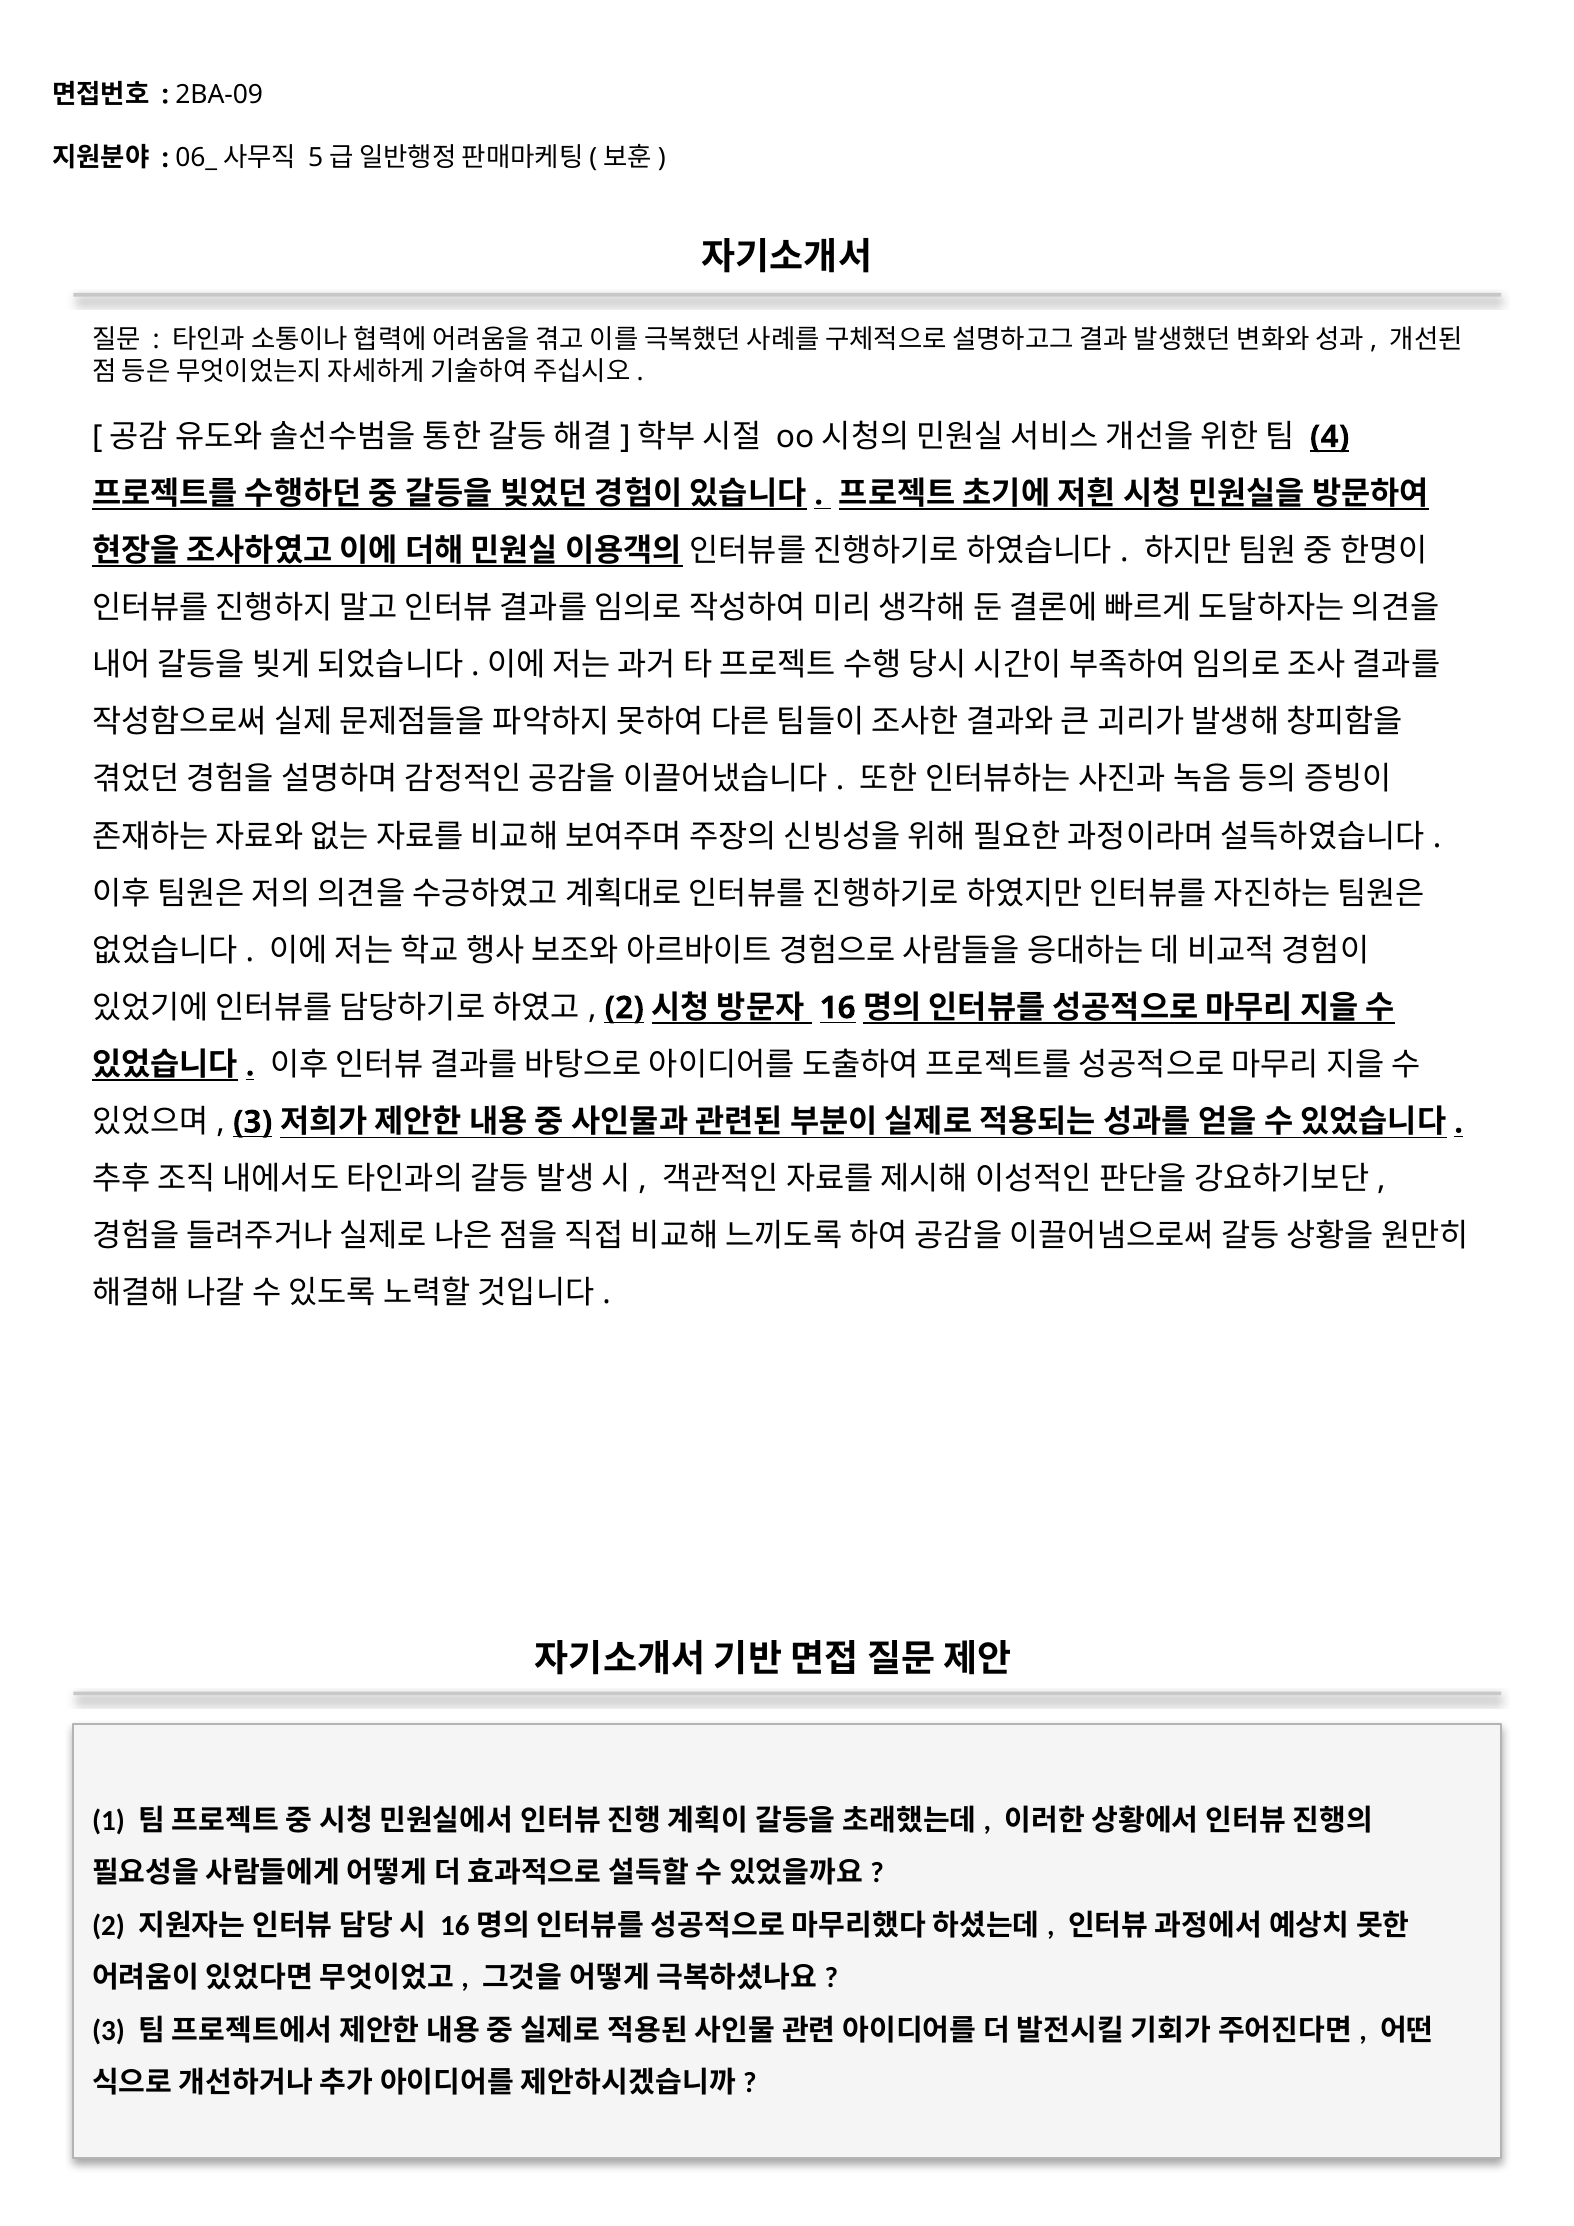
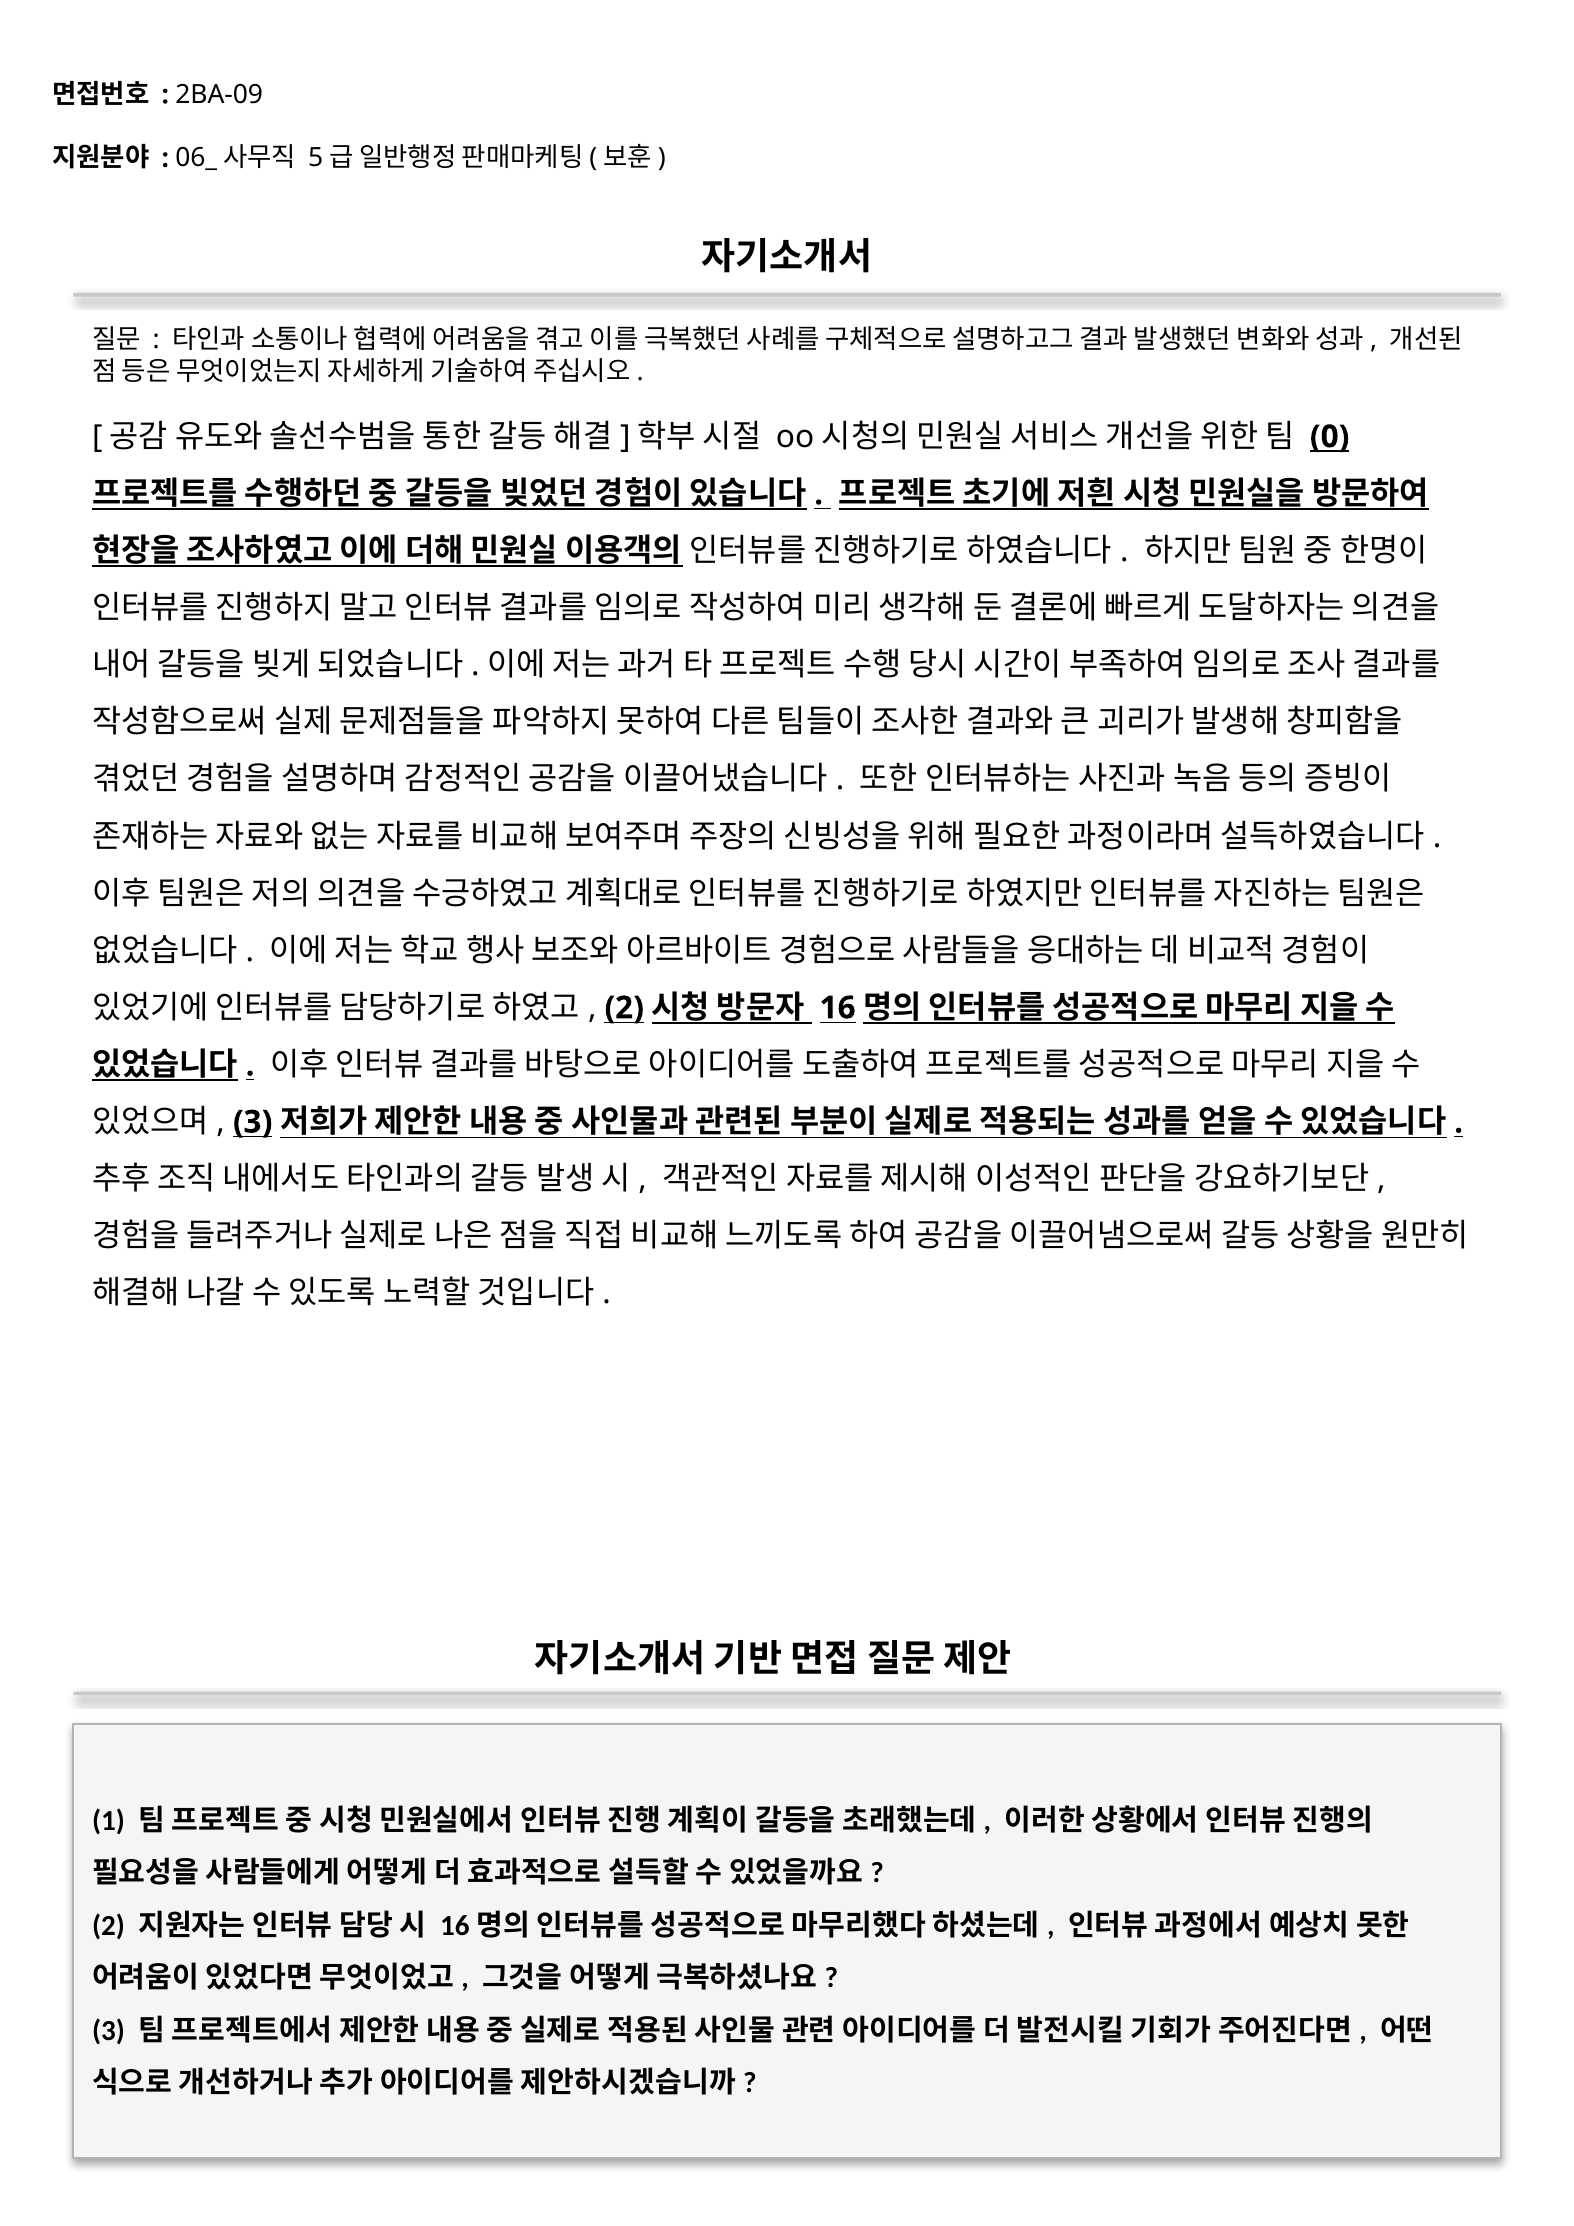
4: 4 -> 0 (1330, 437)
